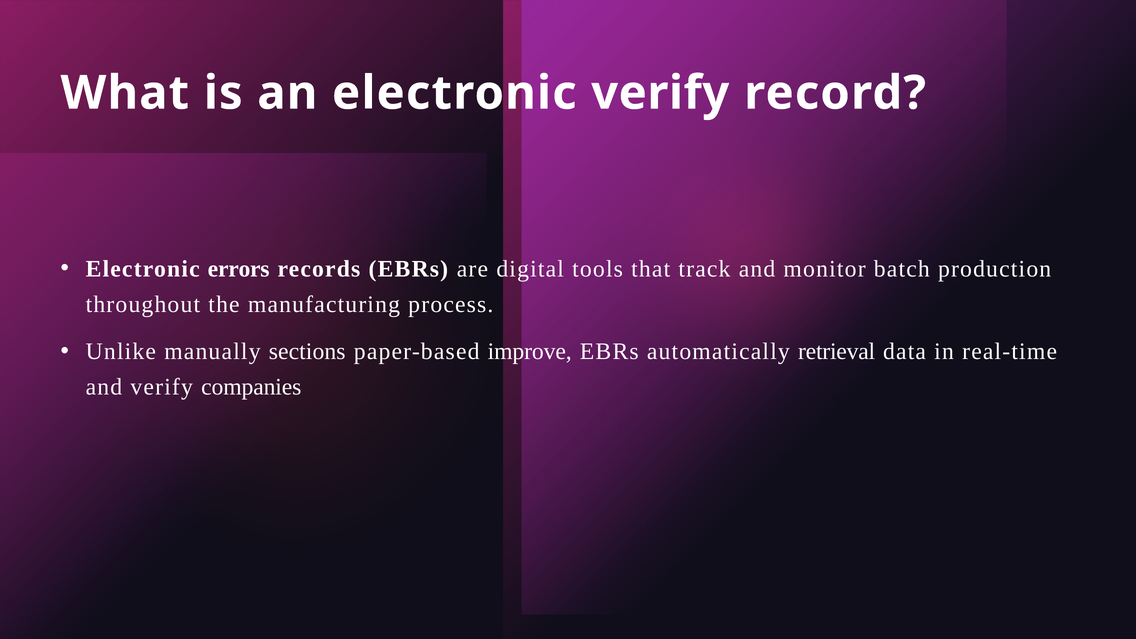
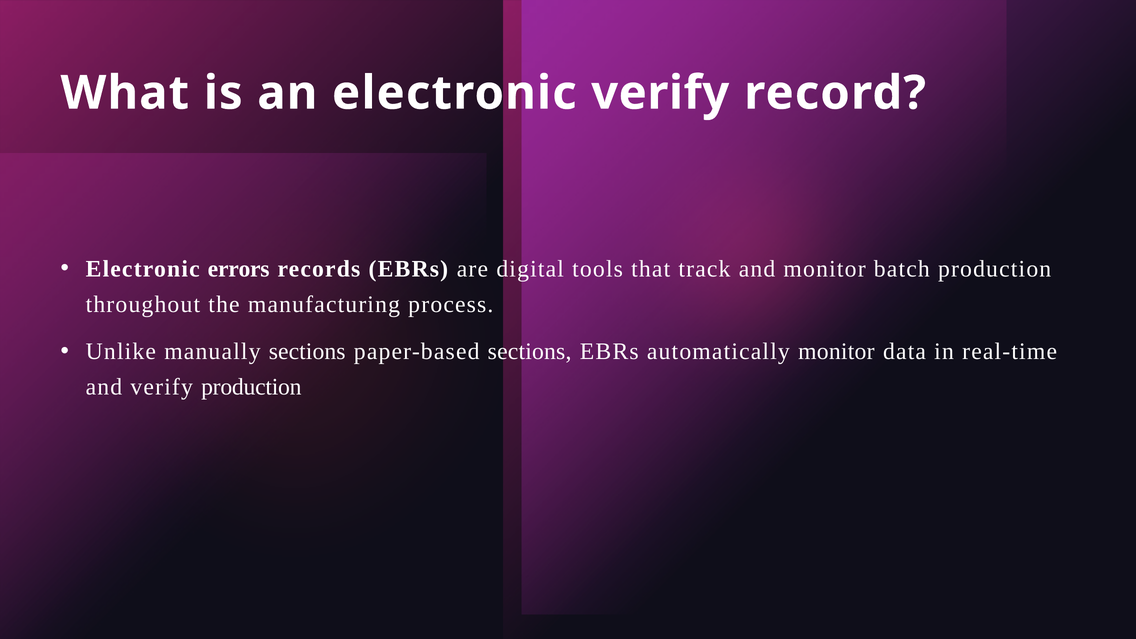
paper-based improve: improve -> sections (530, 352)
automatically retrieval: retrieval -> monitor (836, 352)
verify companies: companies -> production (251, 387)
